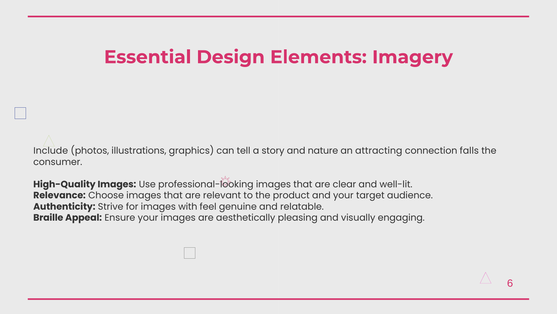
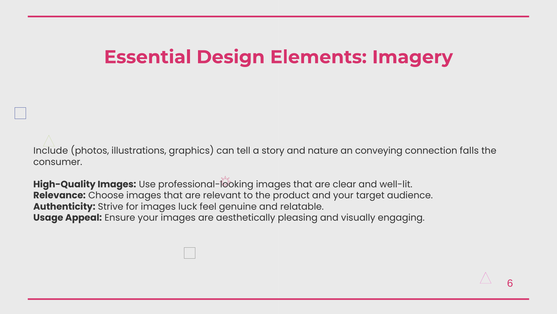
attracting: attracting -> conveying (379, 150)
with: with -> luck (188, 206)
Braille: Braille -> Usage (48, 217)
